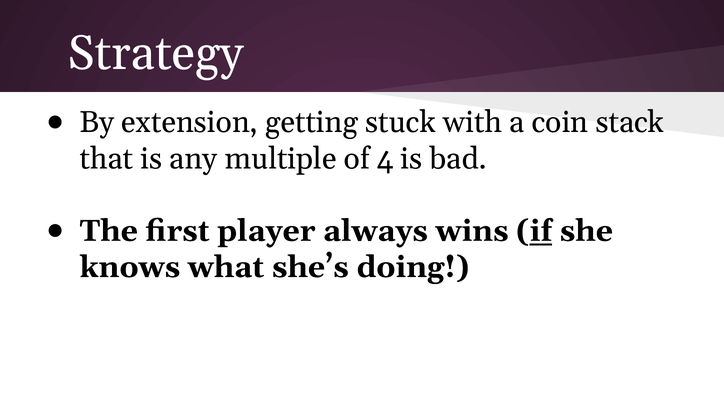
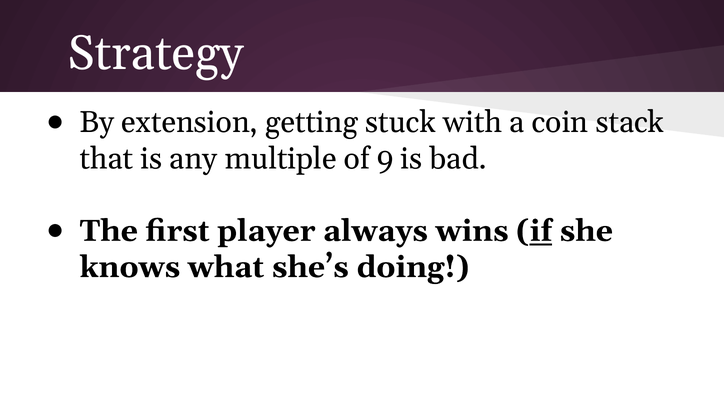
4: 4 -> 9 (385, 159)
